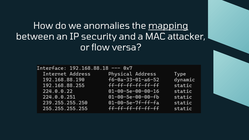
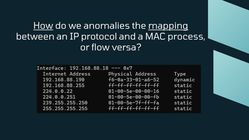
How underline: none -> present (43, 26)
security: security -> protocol (99, 37)
attacker: attacker -> process (187, 37)
